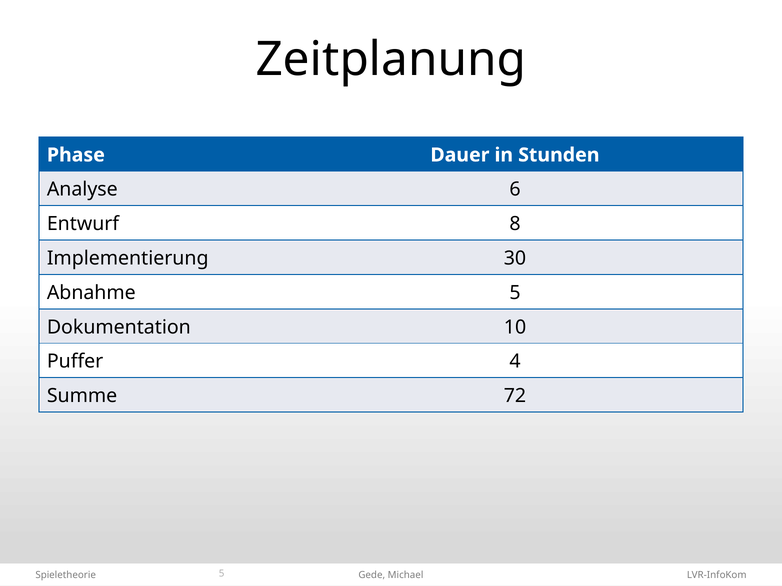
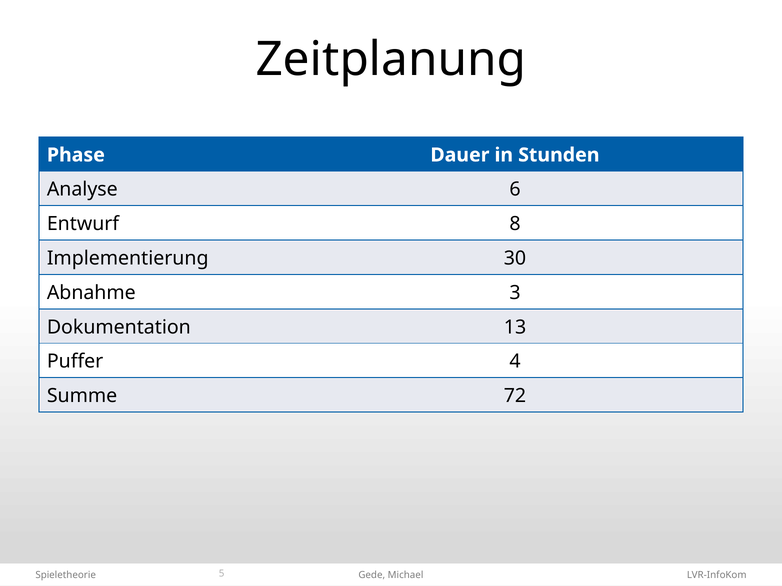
Abnahme 5: 5 -> 3 (515, 293)
10: 10 -> 13 (515, 327)
